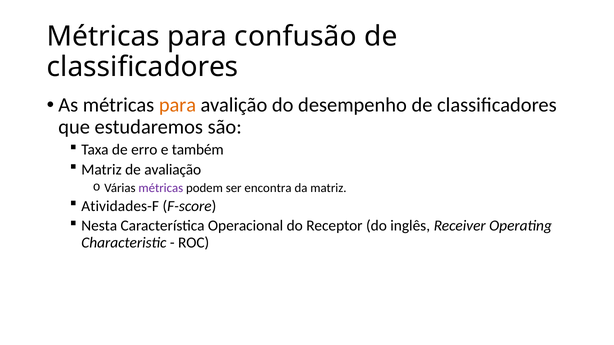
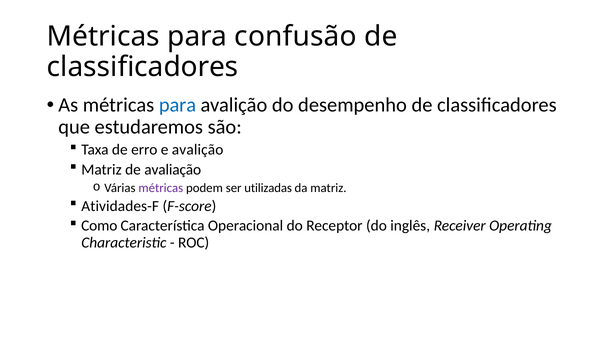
para colour: orange -> blue (177, 105)
e também: também -> avalição (198, 150)
encontra: encontra -> utilizadas (268, 188)
Nesta: Nesta -> Como (99, 226)
